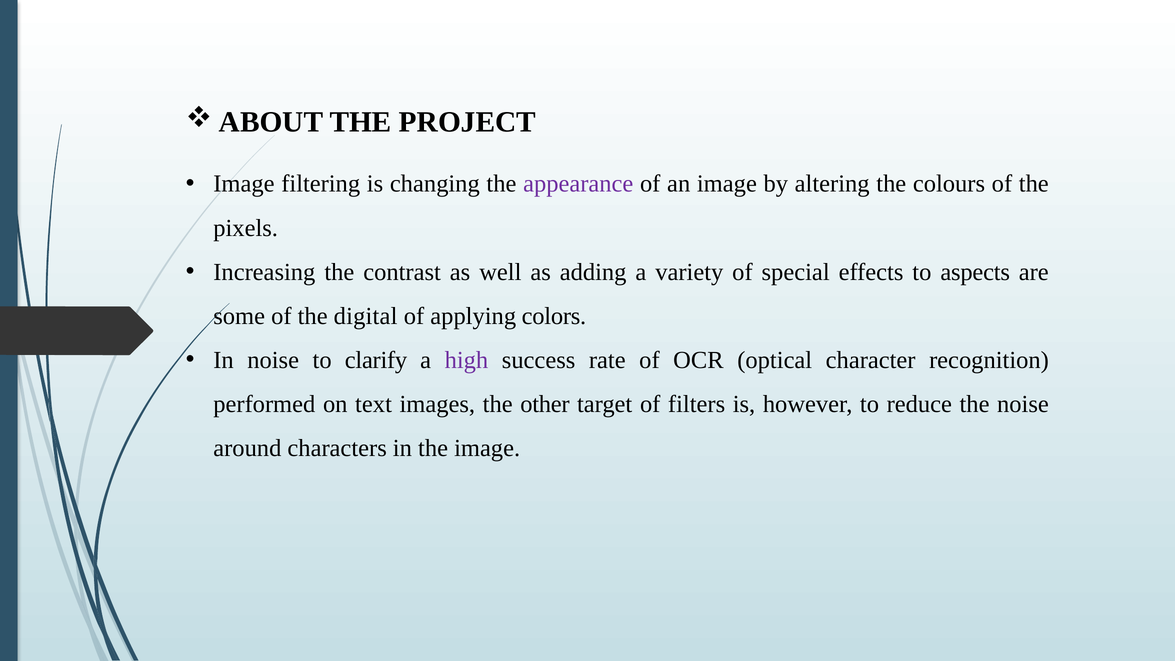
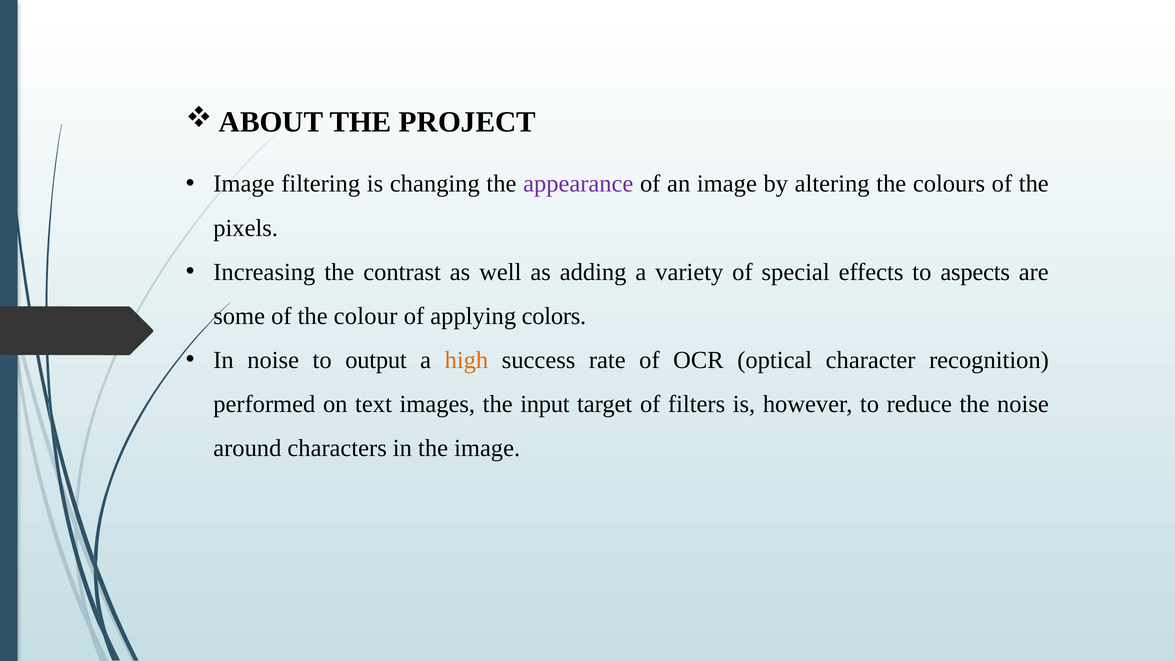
digital: digital -> colour (366, 316)
clarify: clarify -> output (376, 360)
high colour: purple -> orange (466, 360)
other: other -> input (545, 404)
